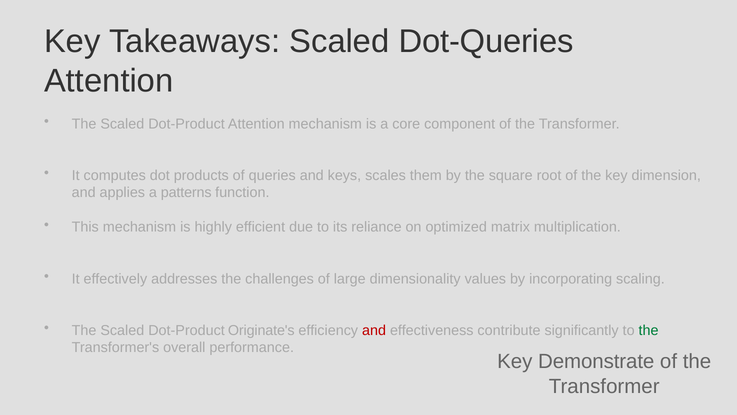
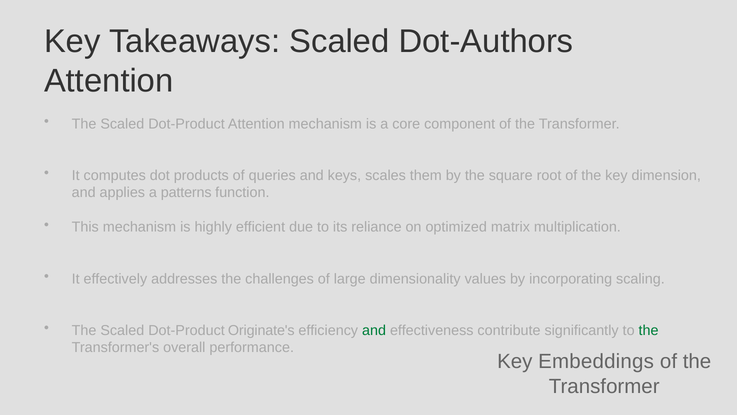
Dot-Queries: Dot-Queries -> Dot-Authors (486, 42)
and colour: red -> green (374, 330)
Demonstrate: Demonstrate -> Embeddings (596, 361)
